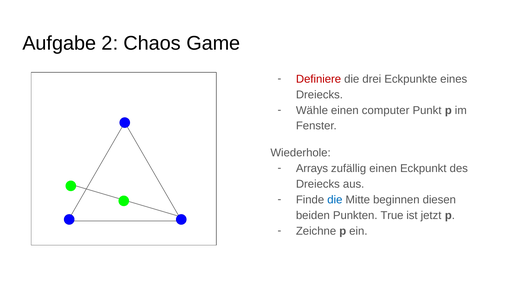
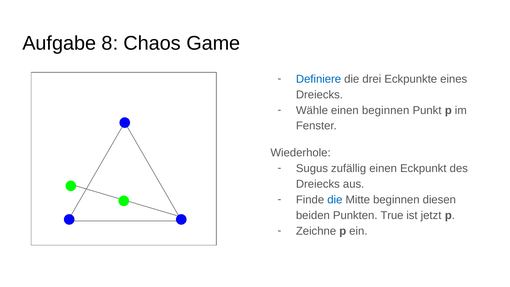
2: 2 -> 8 (110, 43)
Definiere colour: red -> blue (319, 79)
einen computer: computer -> beginnen (386, 110)
Arrays: Arrays -> Sugus (312, 168)
